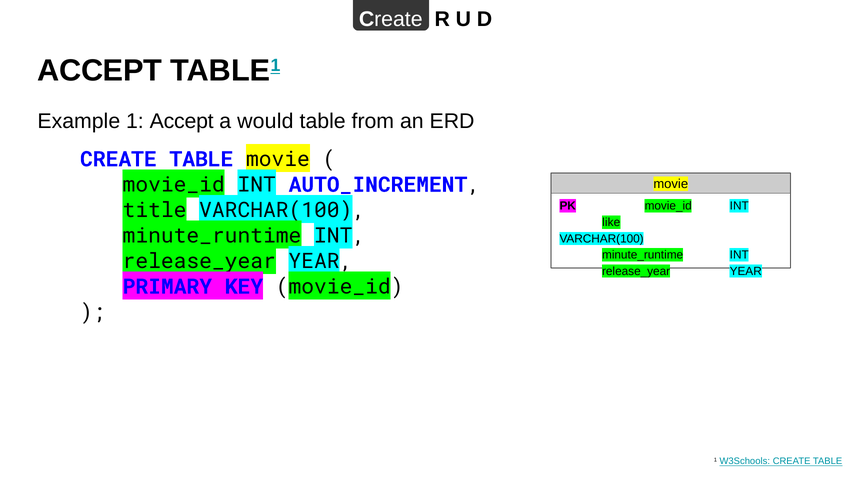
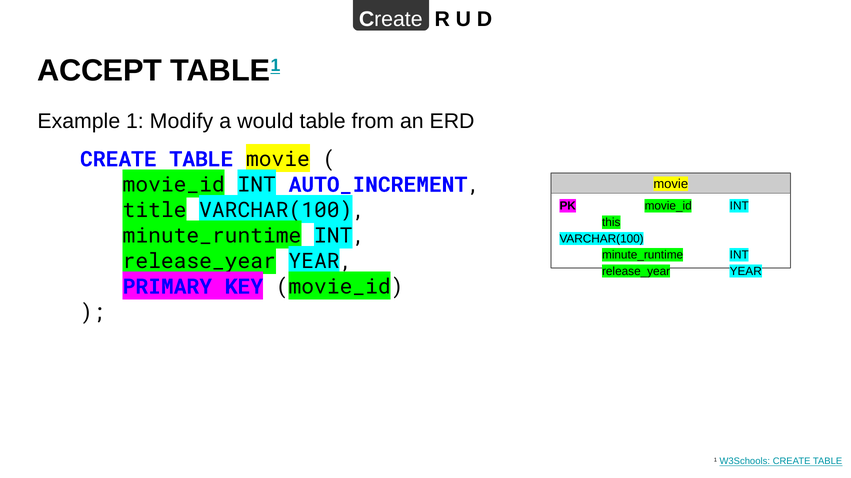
1 Accept: Accept -> Modify (181, 121)
like: like -> this (611, 223)
